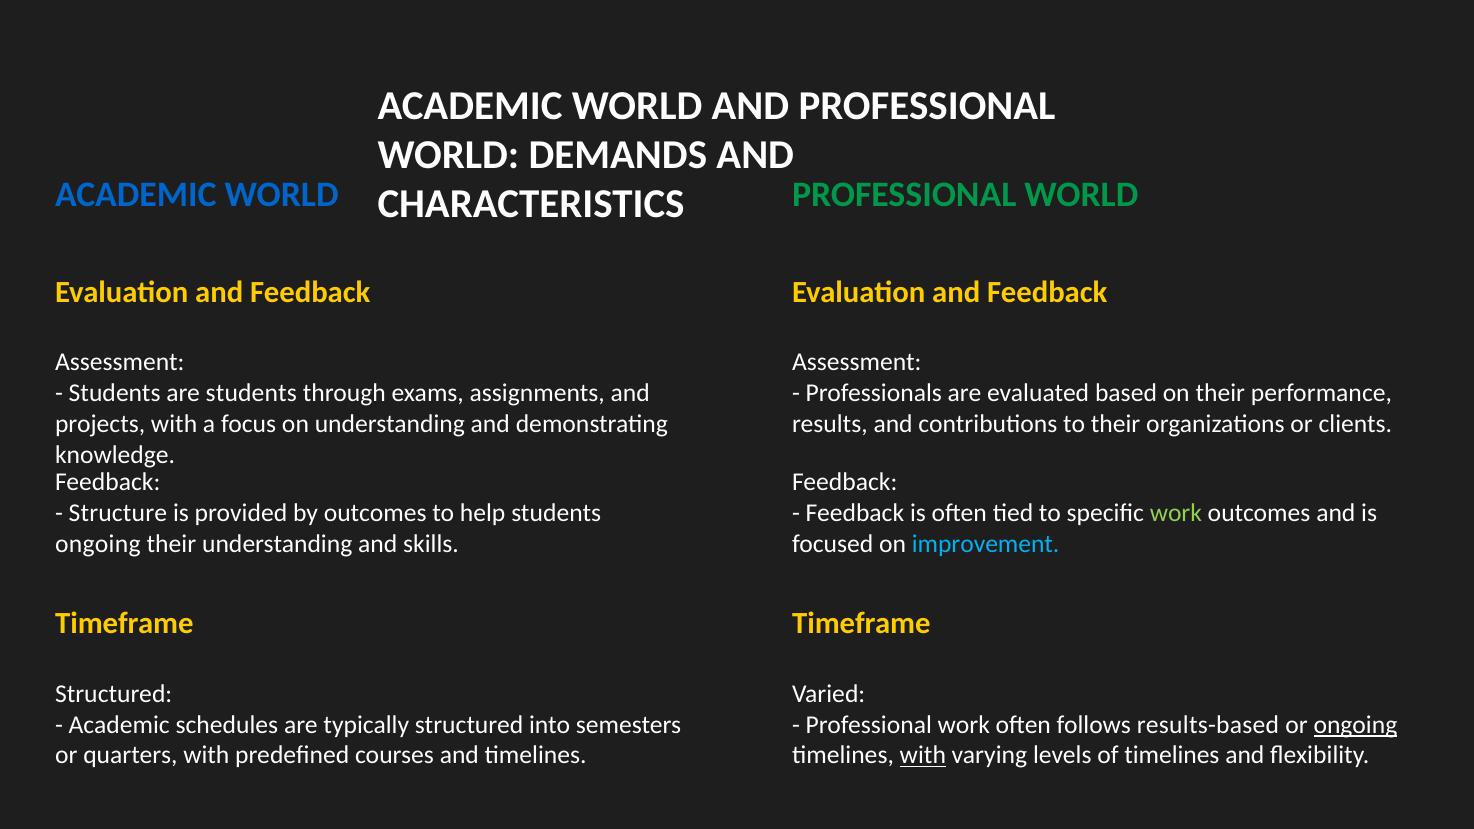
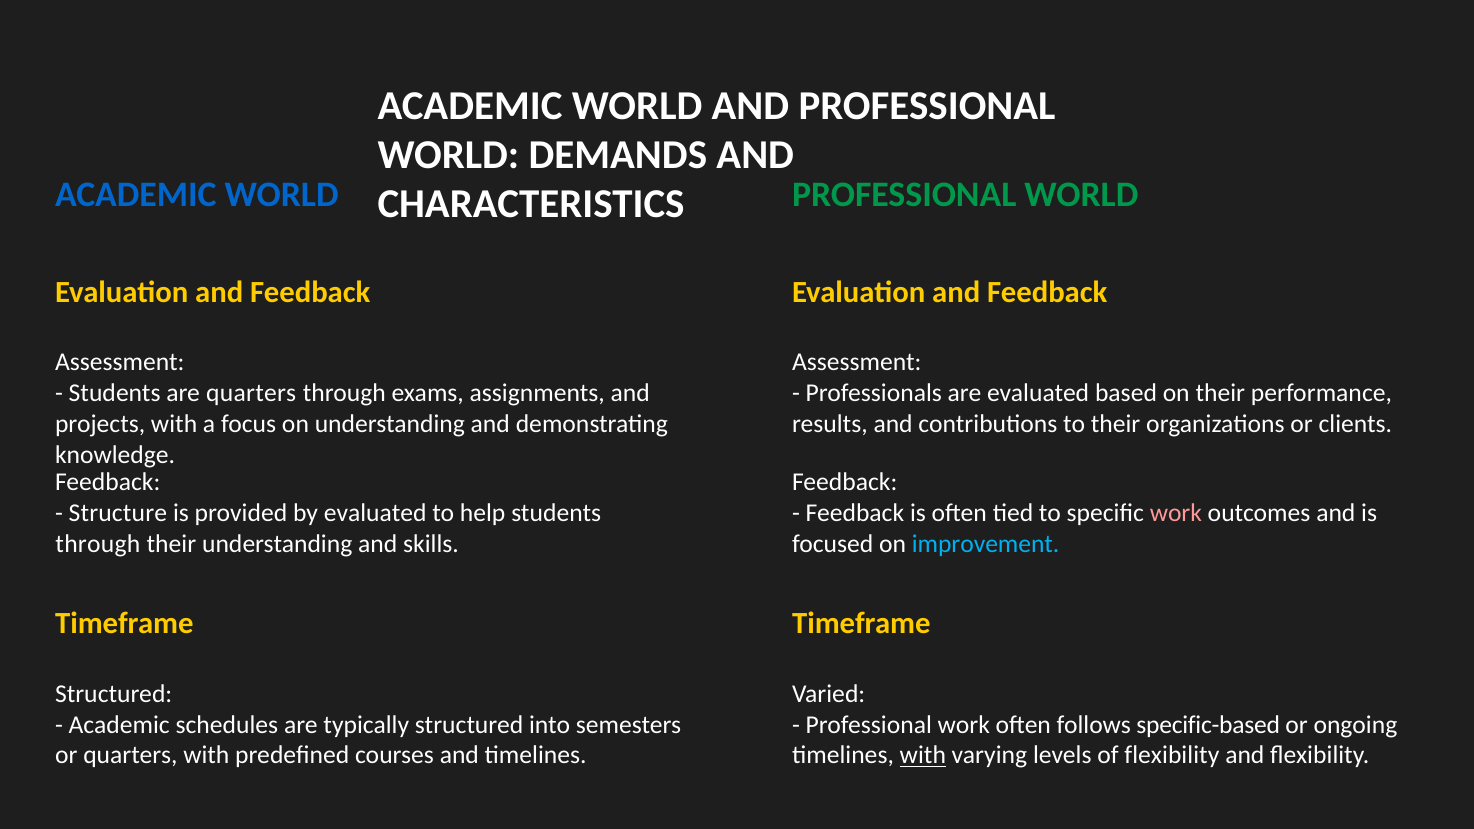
are students: students -> quarters (251, 393)
by outcomes: outcomes -> evaluated (375, 513)
work colour: light green -> pink (1176, 513)
ongoing: ongoing -> through (98, 544)
results-based: results-based -> specific-based (1208, 725)
ongoing underline: present -> none (1355, 725)
of timelines: timelines -> flexibility (1172, 756)
